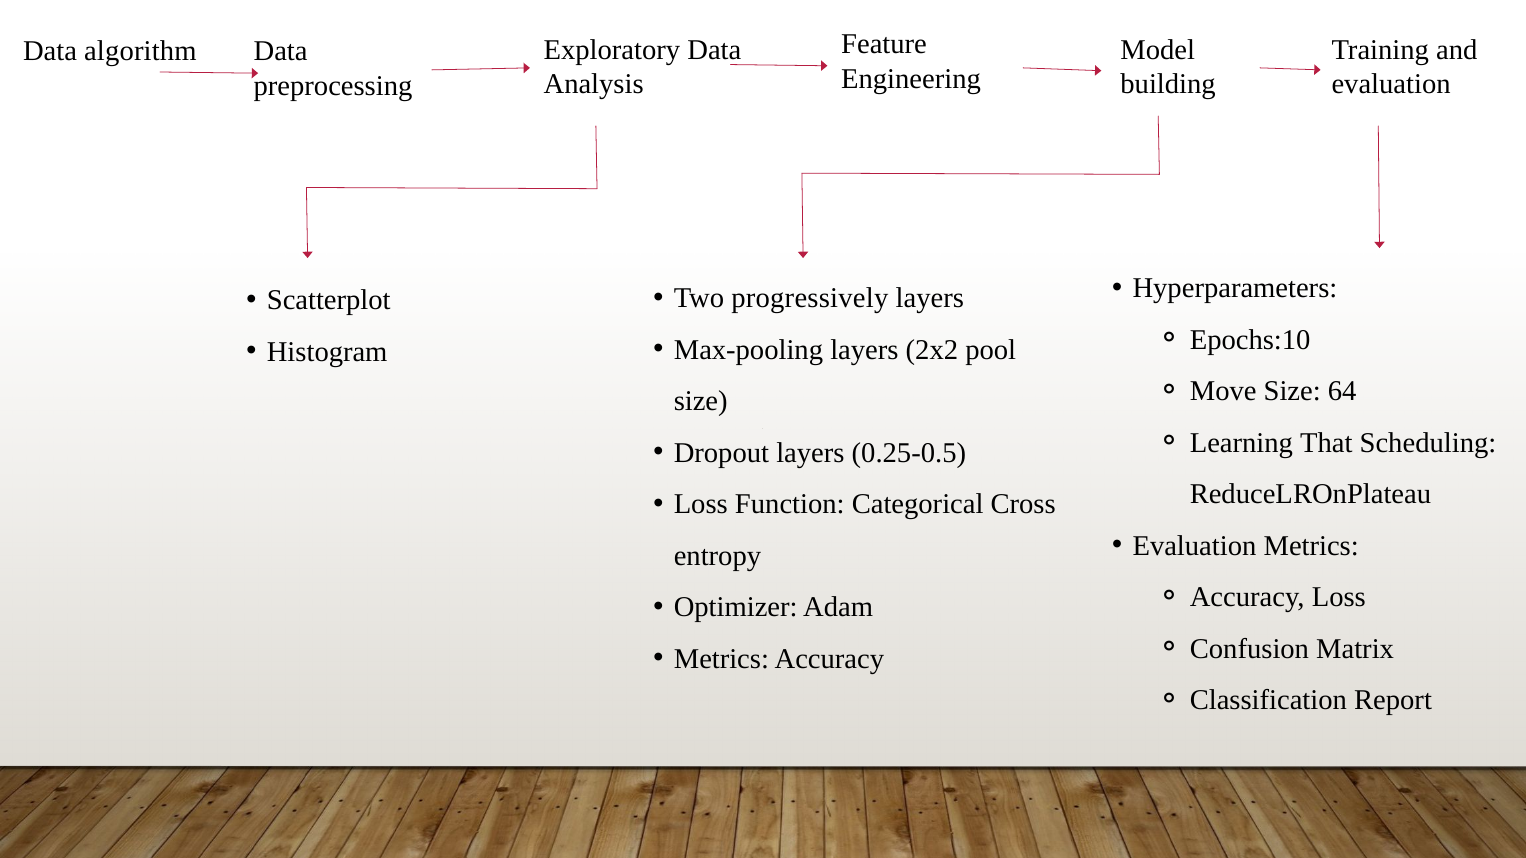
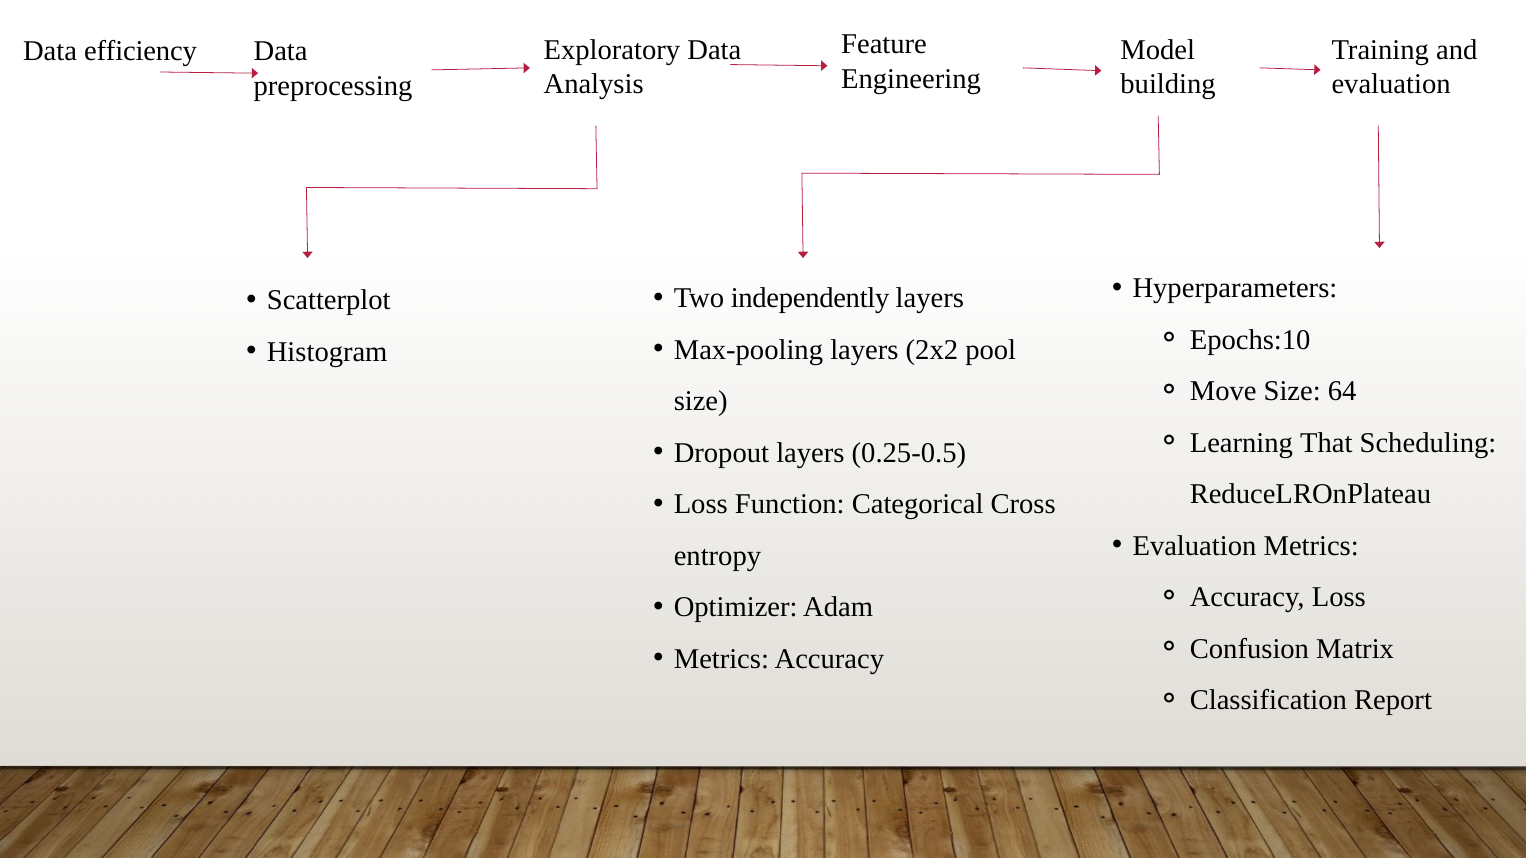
algorithm: algorithm -> efficiency (141, 51)
progressively: progressively -> independently (810, 299)
